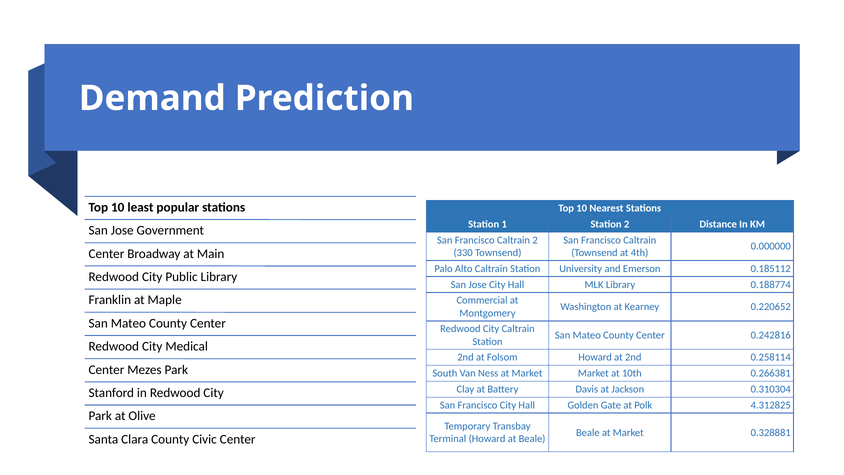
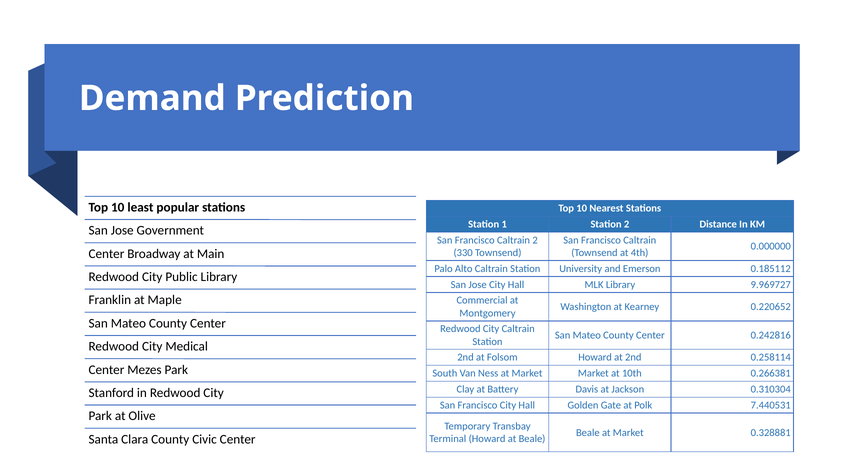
0.188774: 0.188774 -> 9.969727 (771, 284)
4.312825: 4.312825 -> 7.440531 (771, 405)
